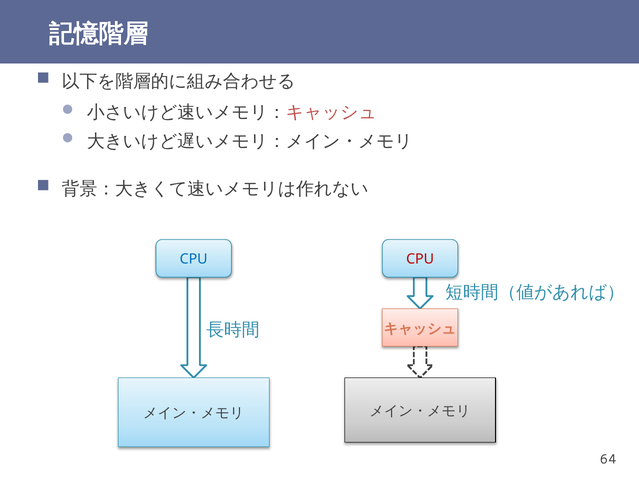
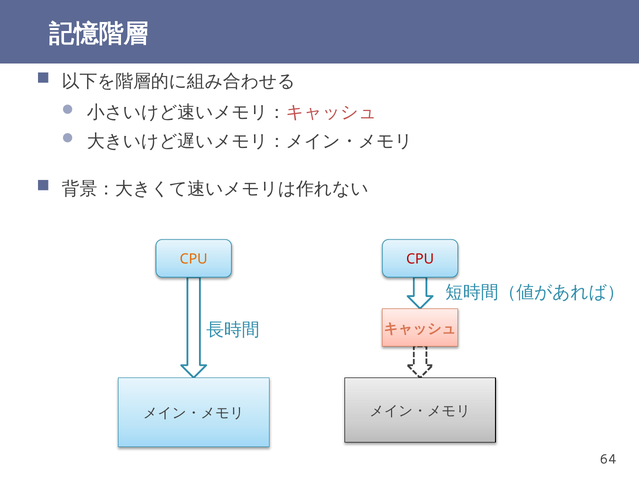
CPU colour: blue -> orange (194, 259)
